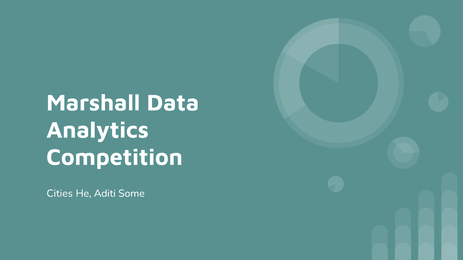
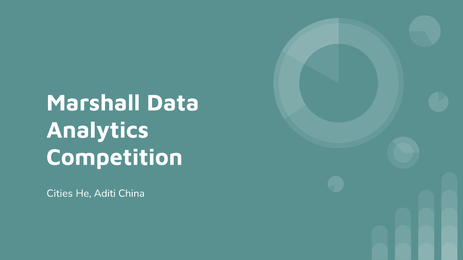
Some: Some -> China (131, 194)
